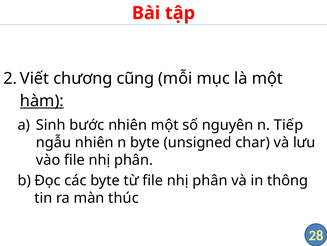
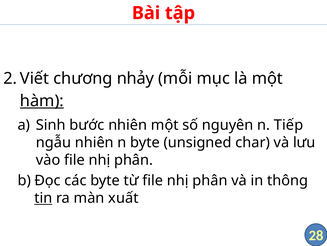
cũng: cũng -> nhảy (135, 78)
tin underline: none -> present (43, 197)
thúc: thúc -> xuất (123, 197)
